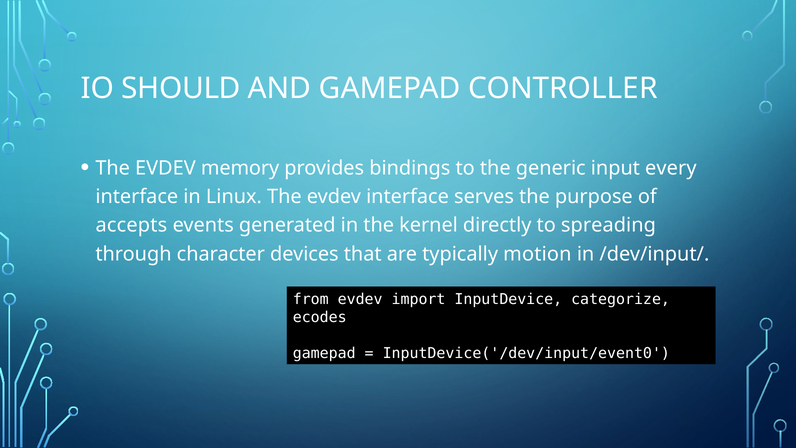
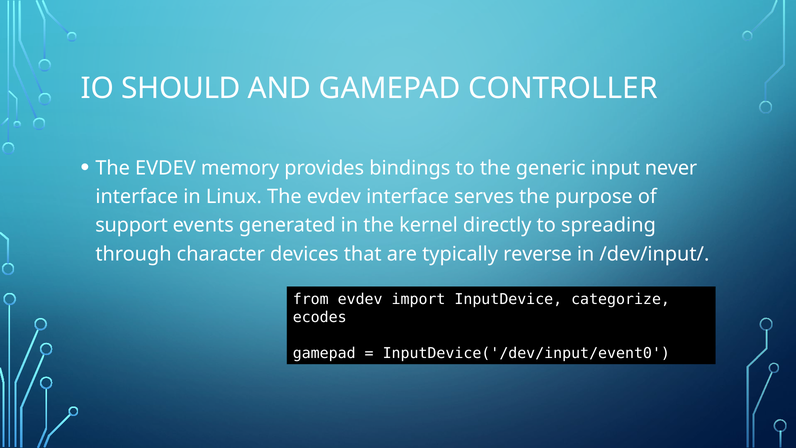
every: every -> never (671, 168)
accepts: accepts -> support (132, 225)
motion: motion -> reverse (538, 254)
